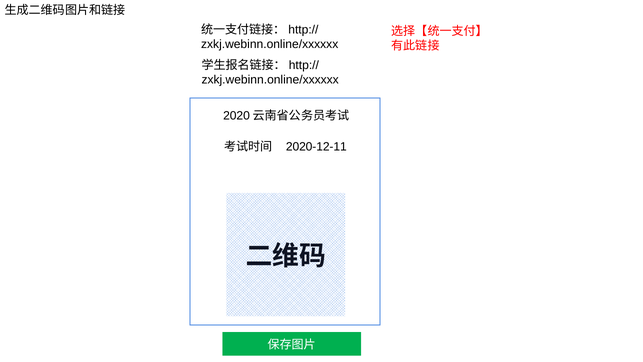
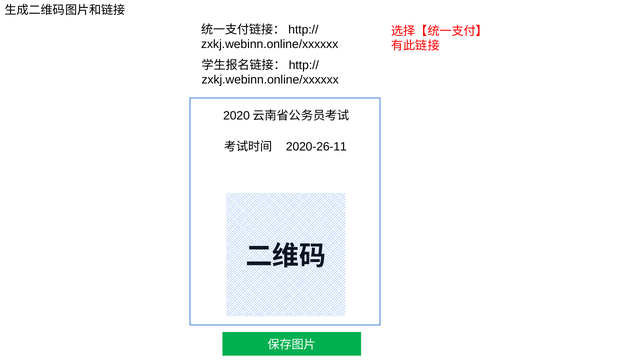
2020-12-11: 2020-12-11 -> 2020-26-11 (316, 147)
